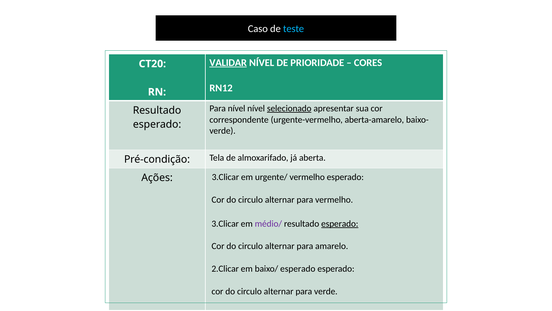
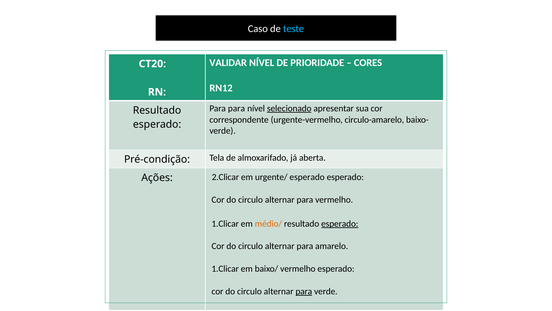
VALIDAR underline: present -> none (228, 63)
Para nível: nível -> para (236, 108)
aberta-amarelo: aberta-amarelo -> circulo-amarelo (374, 119)
Ações 3.Clicar: 3.Clicar -> 2.Clicar (225, 177)
urgente/ vermelho: vermelho -> esperado (307, 177)
3.Clicar: 3.Clicar -> 1.Clicar (225, 223)
médio/ colour: purple -> orange (268, 223)
2.Clicar: 2.Clicar -> 1.Clicar (225, 268)
baixo/ esperado: esperado -> vermelho (298, 268)
para underline: none -> present (304, 291)
